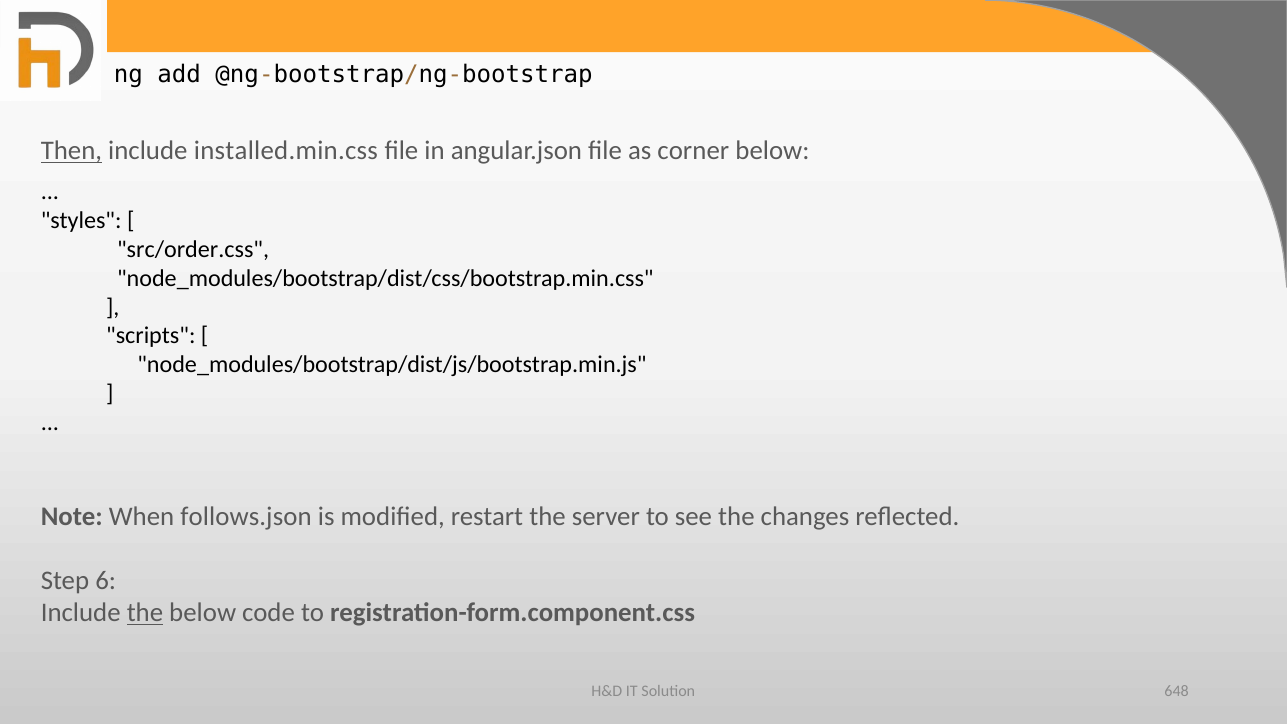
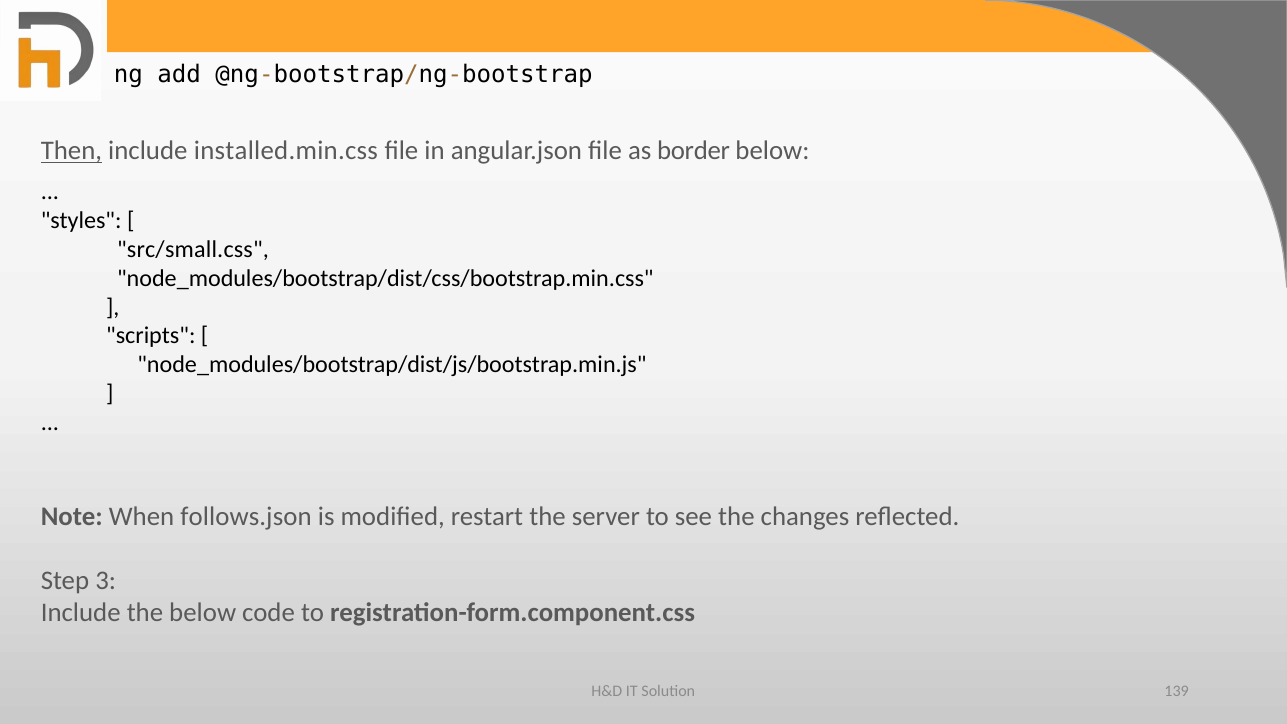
corner: corner -> border (693, 151)
src/order.css: src/order.css -> src/small.css (193, 249)
6: 6 -> 3 (106, 581)
the underline: present -> none (145, 613)
648: 648 -> 139 (1177, 691)
